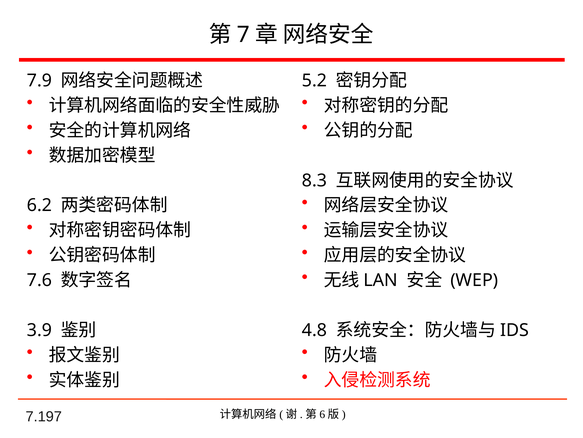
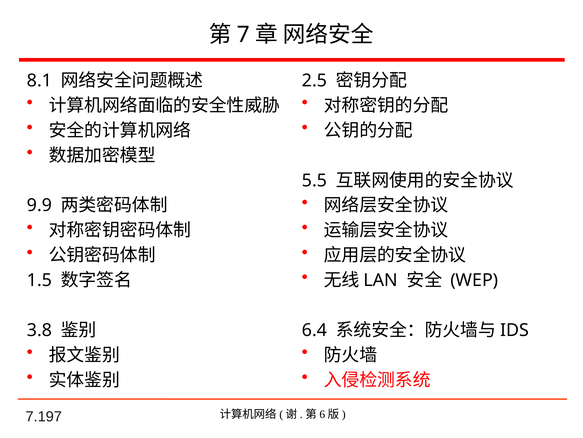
7.9: 7.9 -> 8.1 (39, 80)
5.2: 5.2 -> 2.5 (314, 80)
8.3: 8.3 -> 5.5 (314, 180)
6.2: 6.2 -> 9.9 (39, 205)
7.6: 7.6 -> 1.5 (39, 280)
3.9: 3.9 -> 3.8 (39, 330)
4.8: 4.8 -> 6.4 (314, 330)
